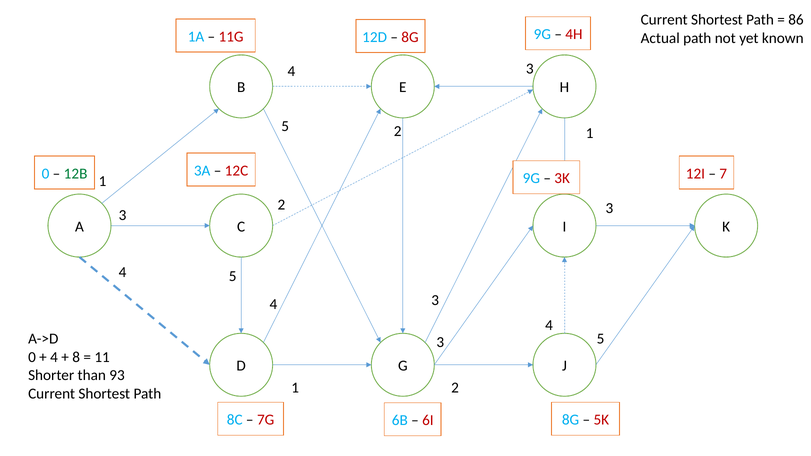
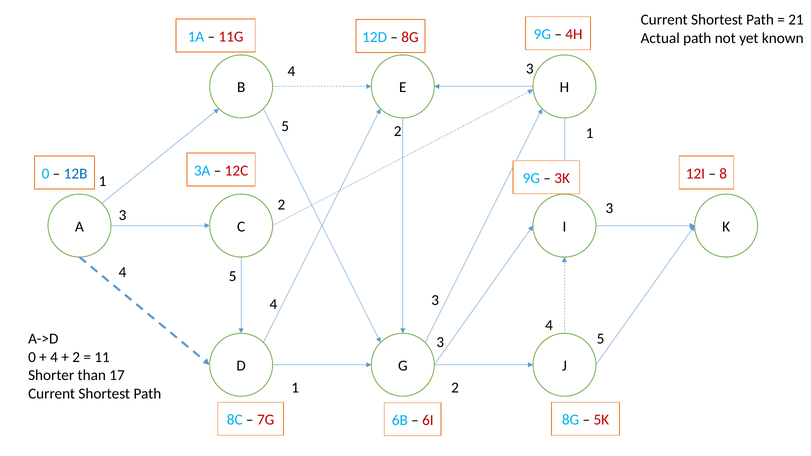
86: 86 -> 21 (796, 20)
7: 7 -> 8 (723, 174)
12B colour: green -> blue (76, 174)
8: 8 -> 2 (76, 357)
93: 93 -> 17 (117, 375)
